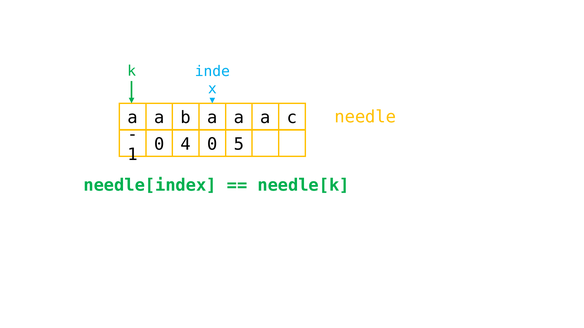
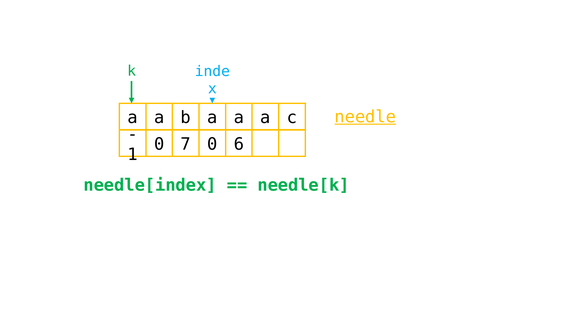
needle underline: none -> present (365, 117)
4: 4 -> 7 (186, 145)
5: 5 -> 6 (239, 145)
